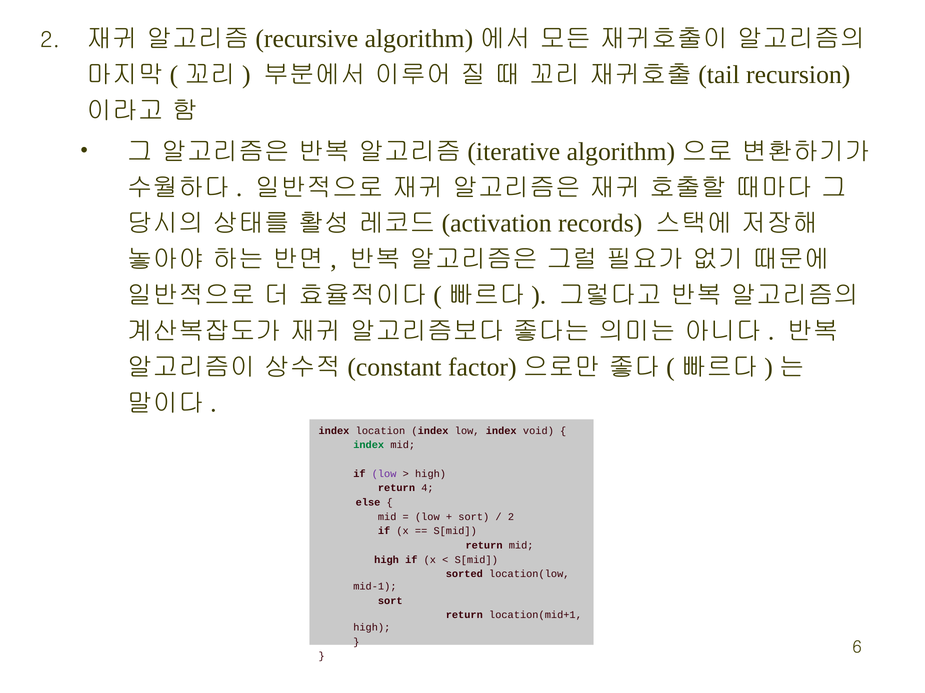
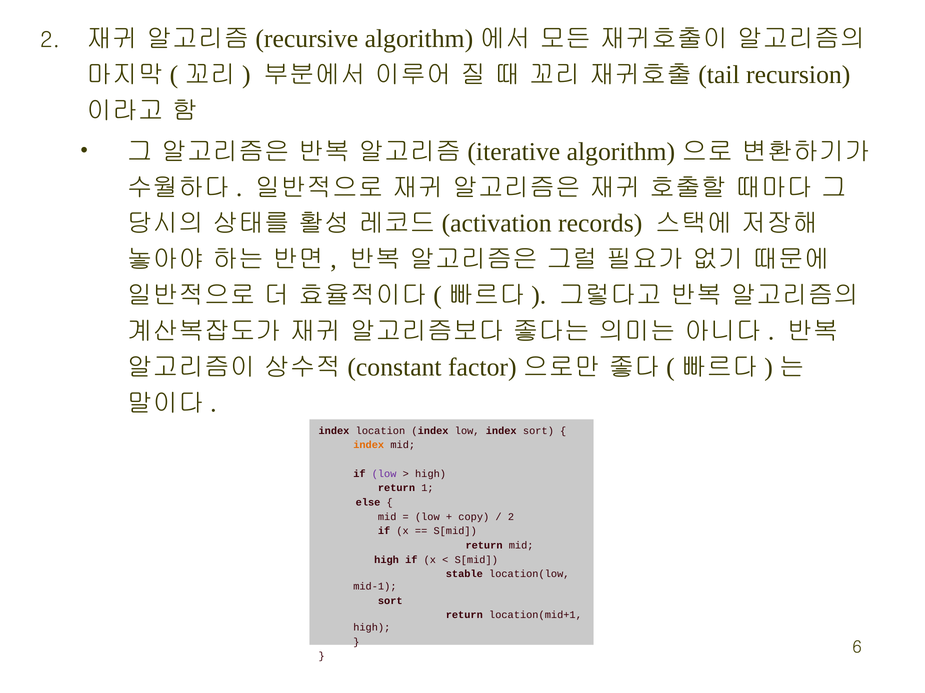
index void: void -> sort (538, 431)
index colour: green -> orange (369, 446)
4: 4 -> 1 (427, 489)
sort: sort -> copy (474, 517)
sorted: sorted -> stable (464, 575)
